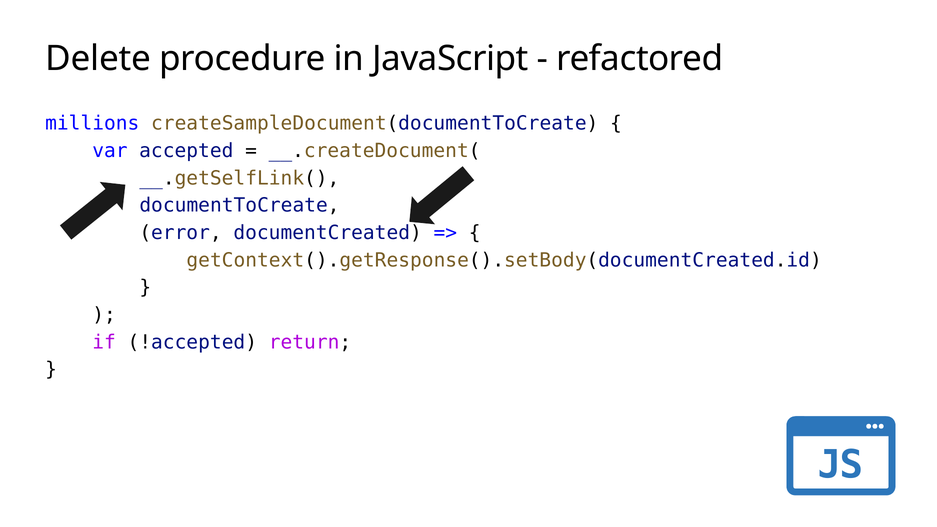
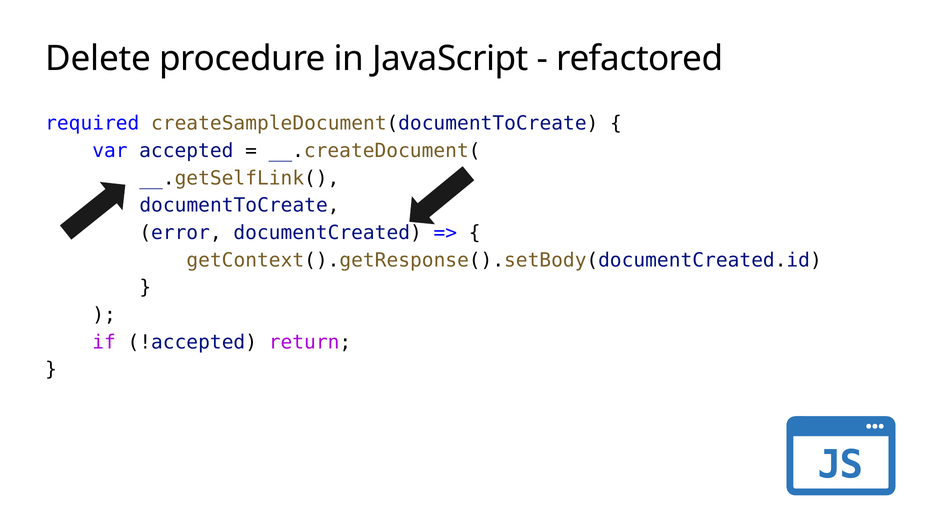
millions: millions -> required (92, 124)
